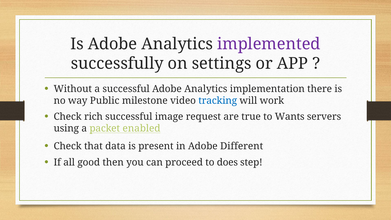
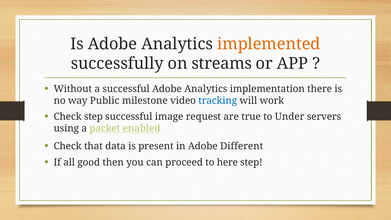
implemented colour: purple -> orange (269, 44)
settings: settings -> streams (222, 63)
Check rich: rich -> step (93, 117)
Wants: Wants -> Under (290, 117)
does: does -> here (227, 162)
